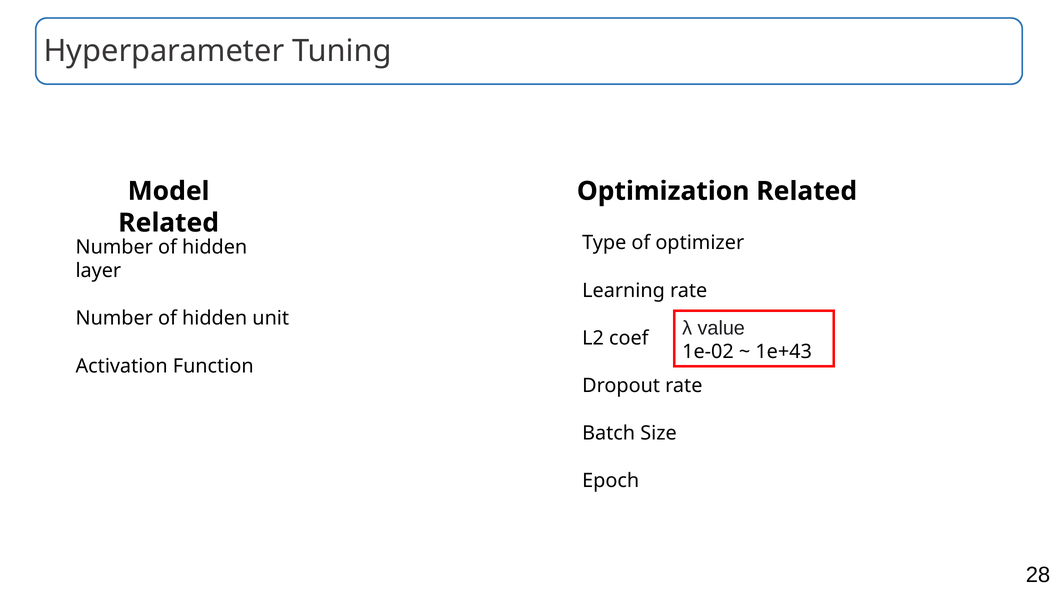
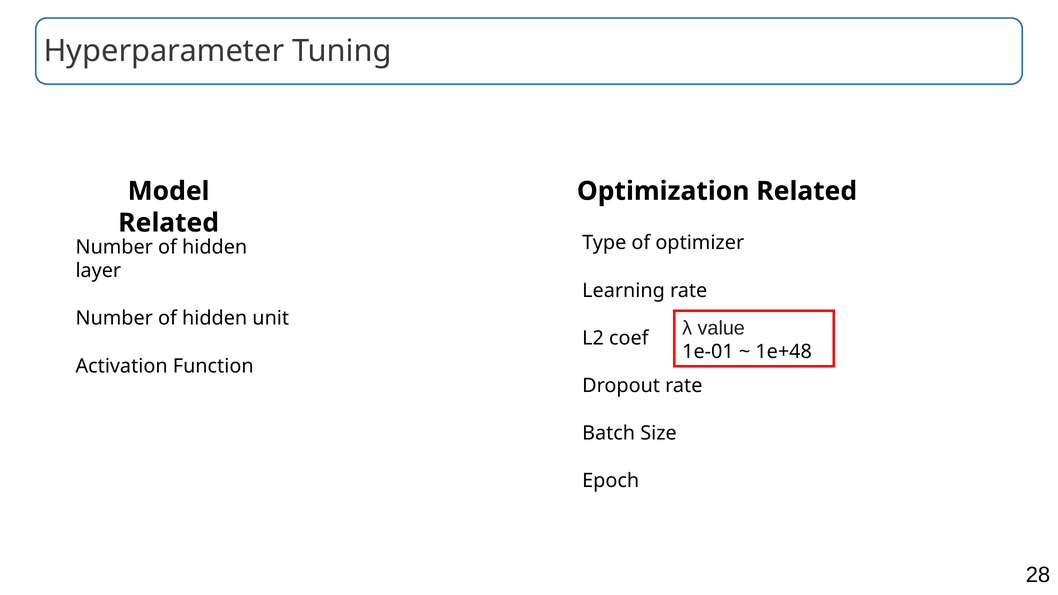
1e-02: 1e-02 -> 1e-01 (708, 352)
1e+43: 1e+43 -> 1e+48 (784, 352)
